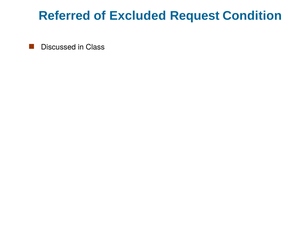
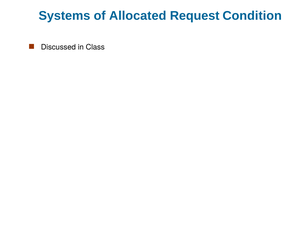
Referred: Referred -> Systems (64, 16)
Excluded: Excluded -> Allocated (138, 16)
